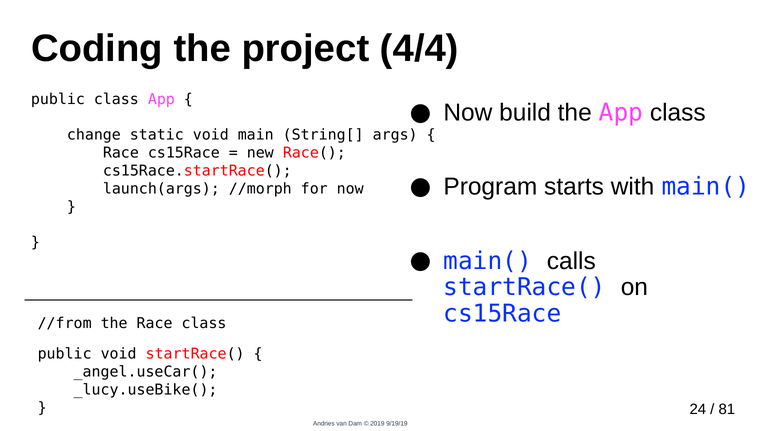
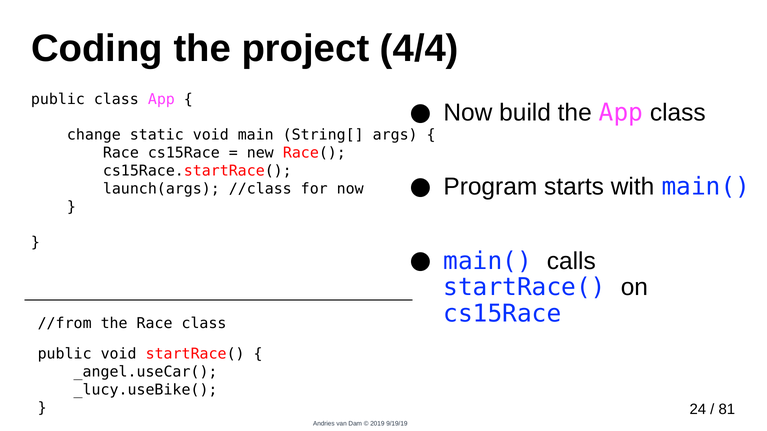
//morph: //morph -> //class (260, 189)
